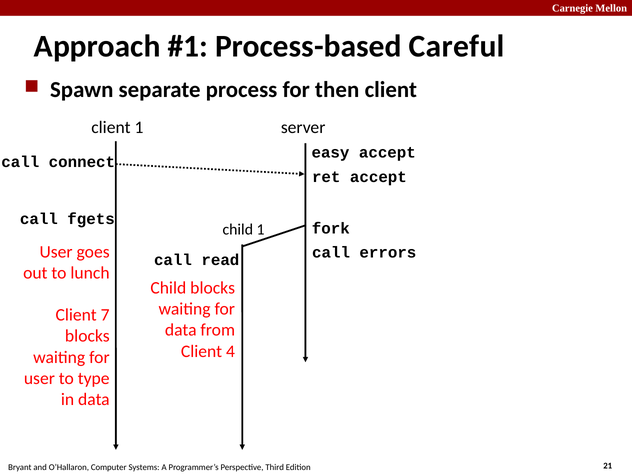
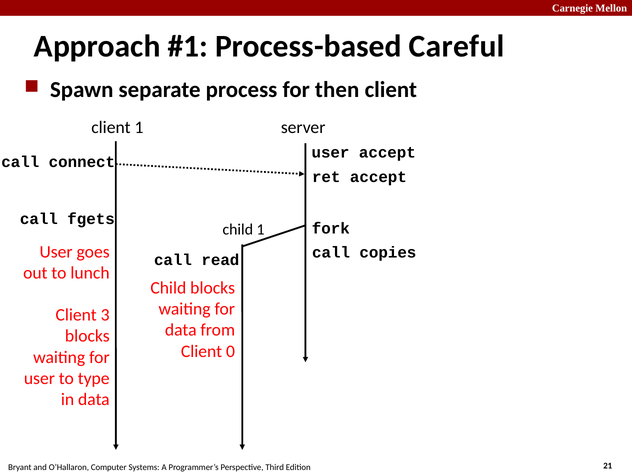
easy: easy -> user (330, 153)
errors: errors -> copies (388, 253)
7: 7 -> 3 (105, 315)
4: 4 -> 0 (230, 351)
